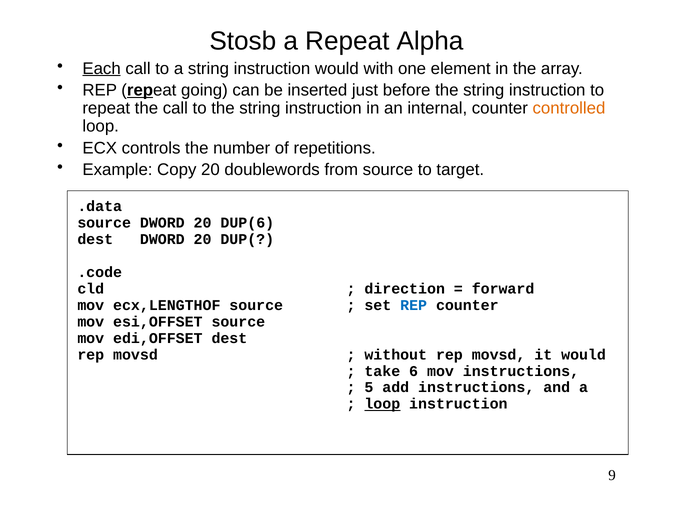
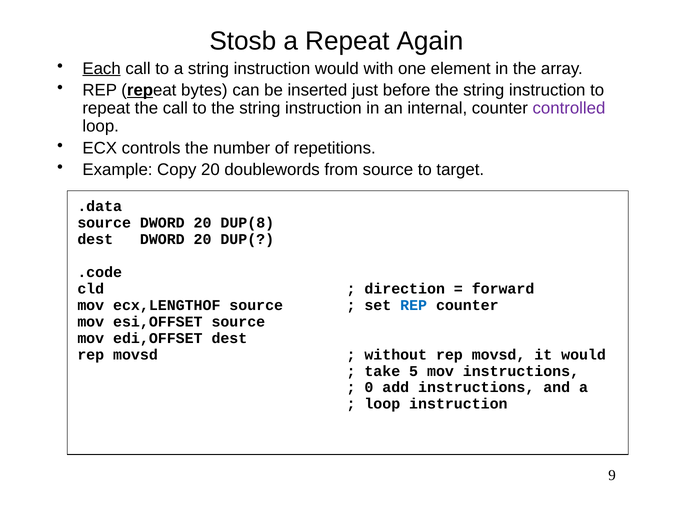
Alpha: Alpha -> Again (430, 41)
going: going -> bytes (204, 90)
controlled colour: orange -> purple (569, 108)
DUP(6: DUP(6 -> DUP(8 (247, 223)
6: 6 -> 5 (414, 371)
5: 5 -> 0 (369, 387)
loop underline: present -> none (382, 404)
